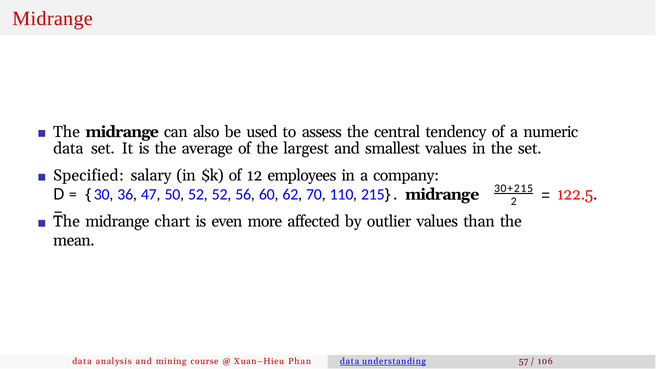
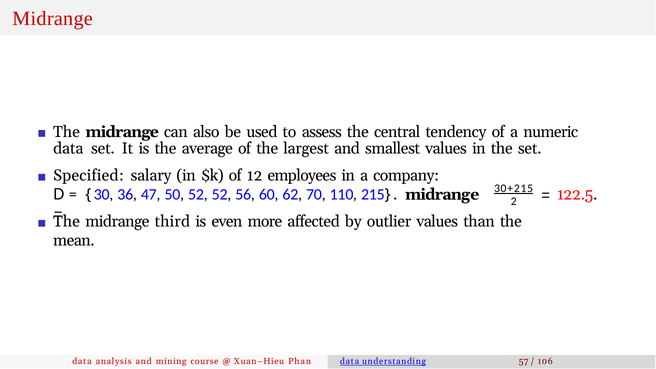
chart: chart -> third (172, 222)
